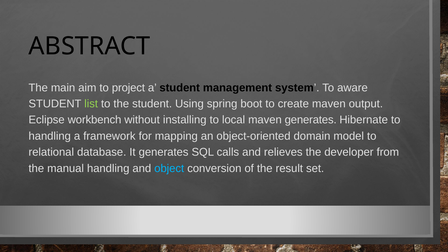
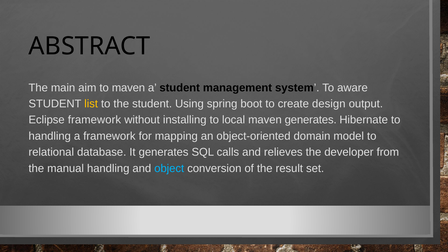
to project: project -> maven (128, 88)
list colour: light green -> yellow (91, 104)
create maven: maven -> design (329, 104)
Eclipse workbench: workbench -> framework (94, 120)
